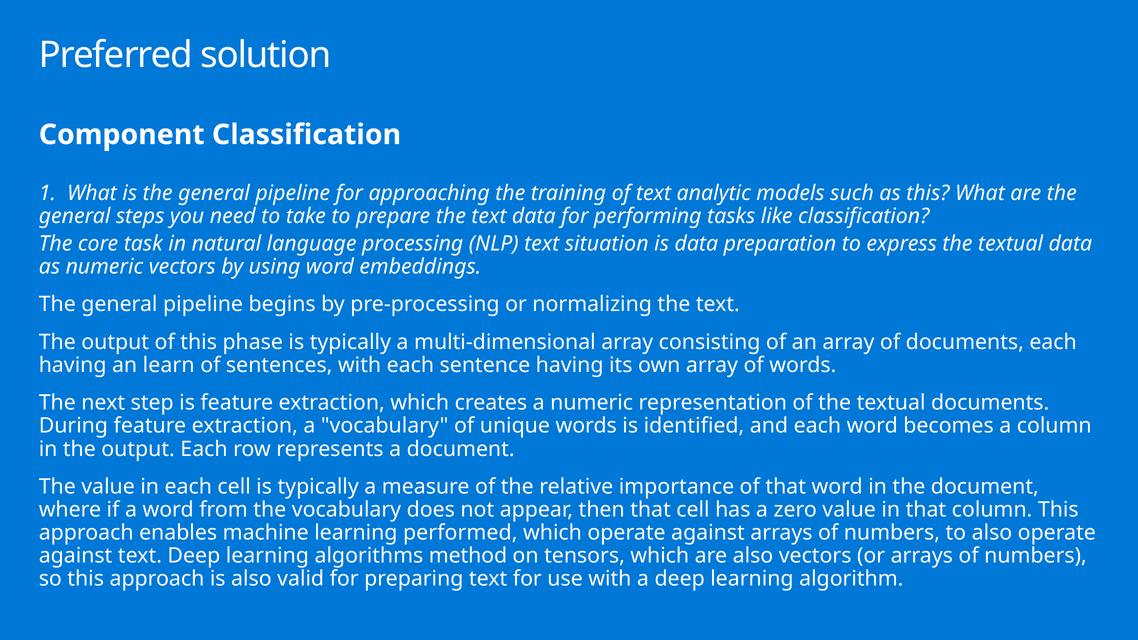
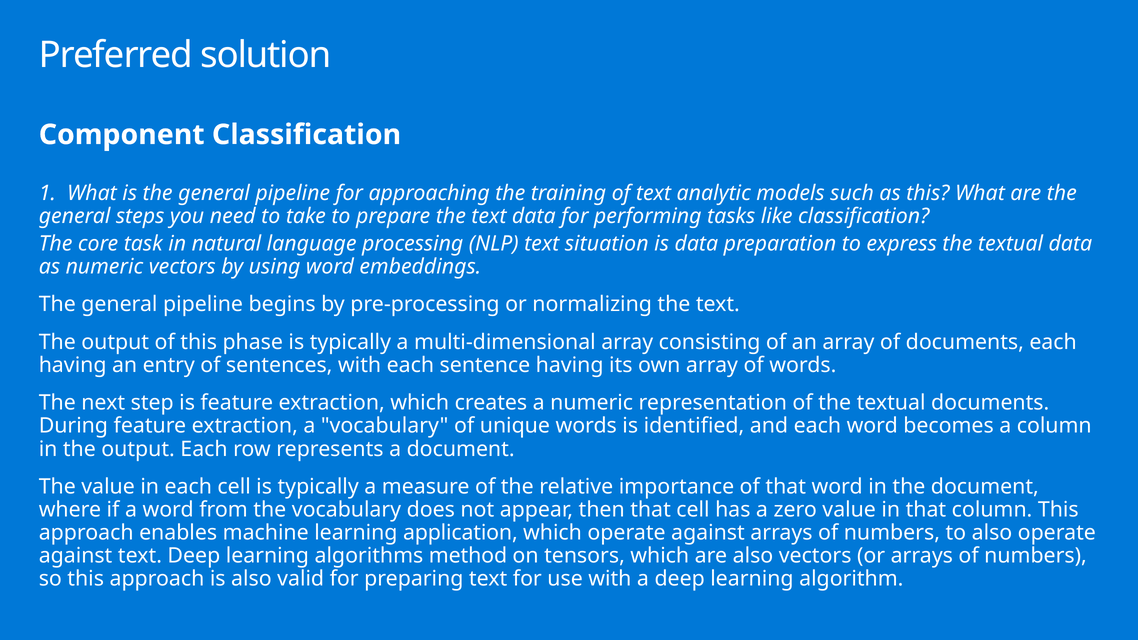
learn: learn -> entry (169, 365)
performed: performed -> application (460, 533)
